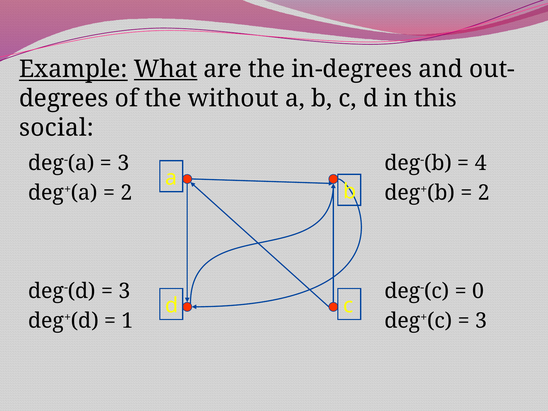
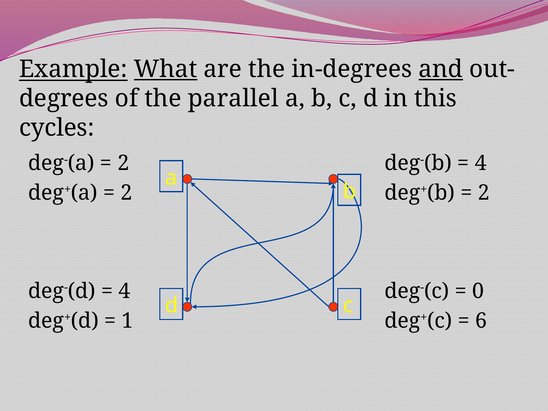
and underline: none -> present (441, 69)
without: without -> parallel (233, 98)
social: social -> cycles (57, 128)
3: 3 -> 2 (123, 163)
3: 3 -> 4 (124, 291)
3: 3 -> 6 (481, 321)
